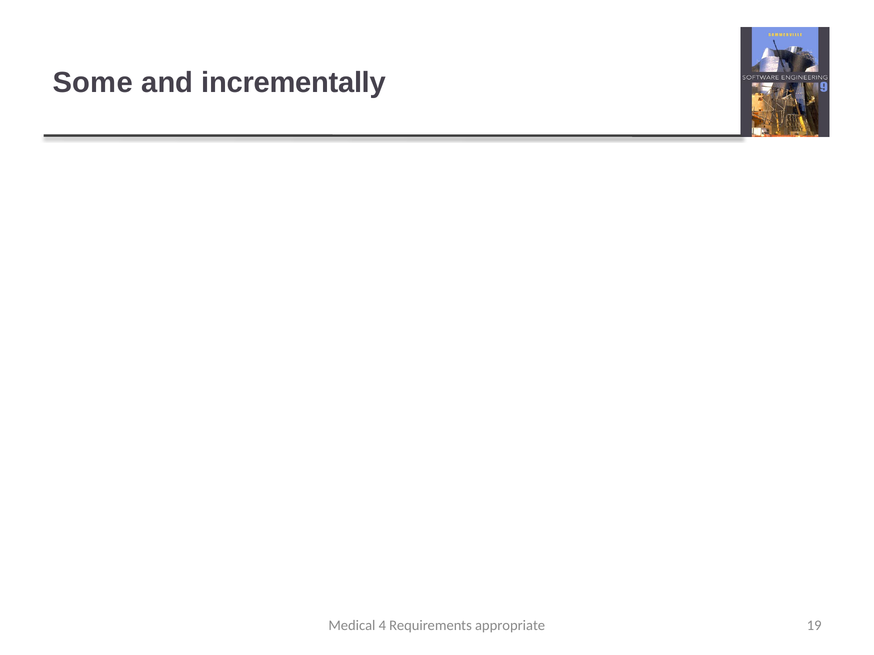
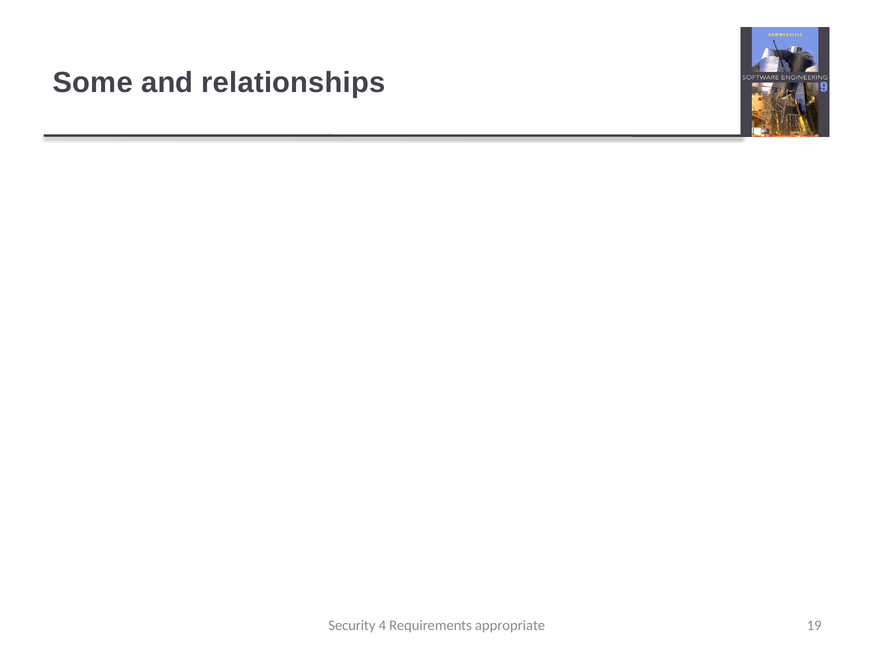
incrementally: incrementally -> relationships (293, 83)
Medical: Medical -> Security (352, 626)
